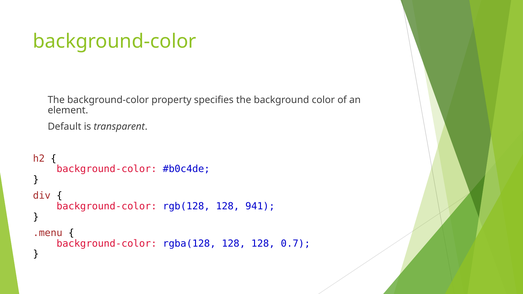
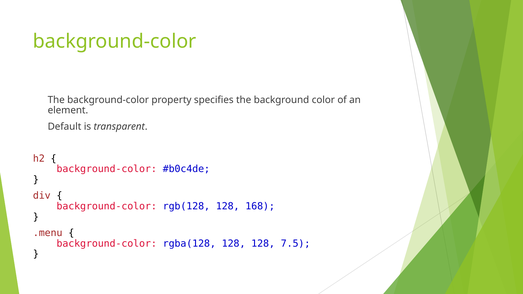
941: 941 -> 168 (260, 206)
0.7: 0.7 -> 7.5 (296, 244)
